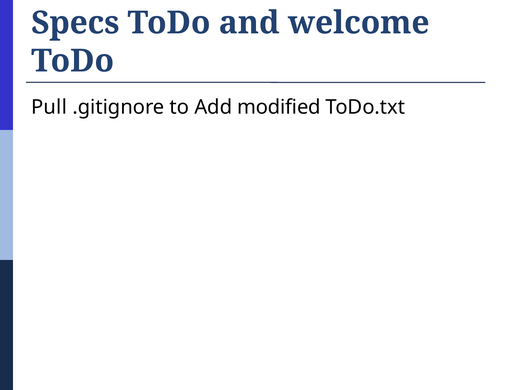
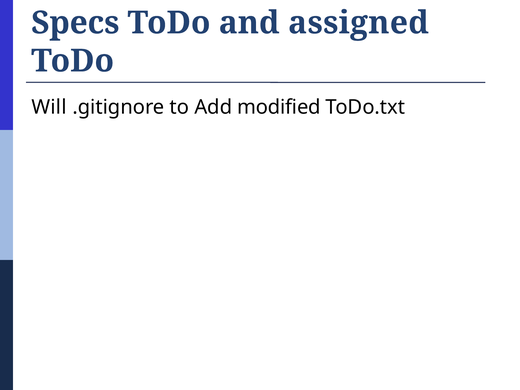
welcome: welcome -> assigned (359, 23)
Pull: Pull -> Will (49, 107)
